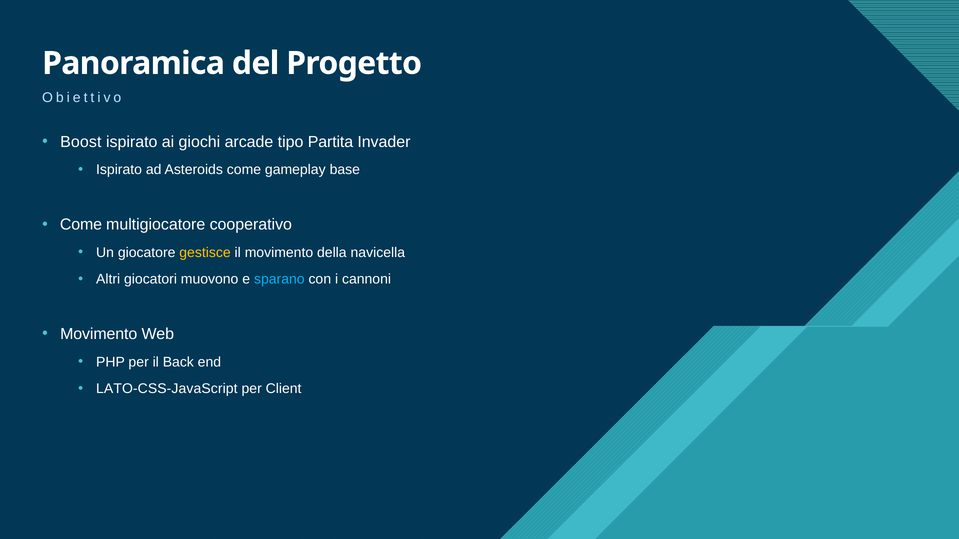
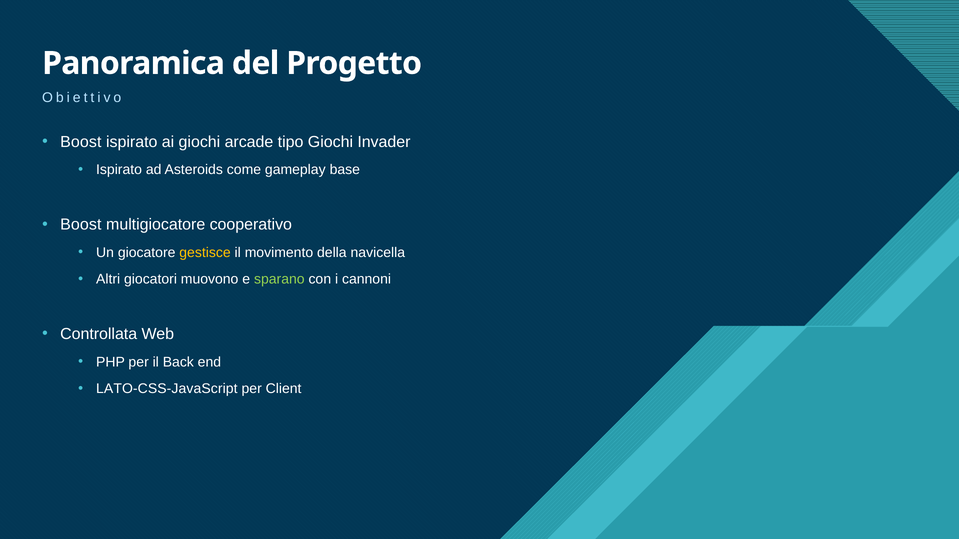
tipo Partita: Partita -> Giochi (330, 142)
Come: Come -> Boost (81, 225)
sparano colour: light blue -> light green (279, 280)
Movimento: Movimento -> Controllata (99, 334)
